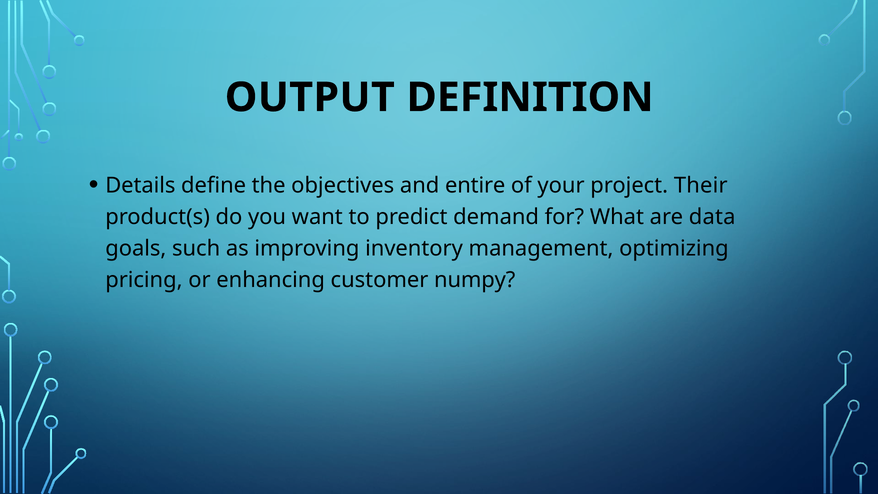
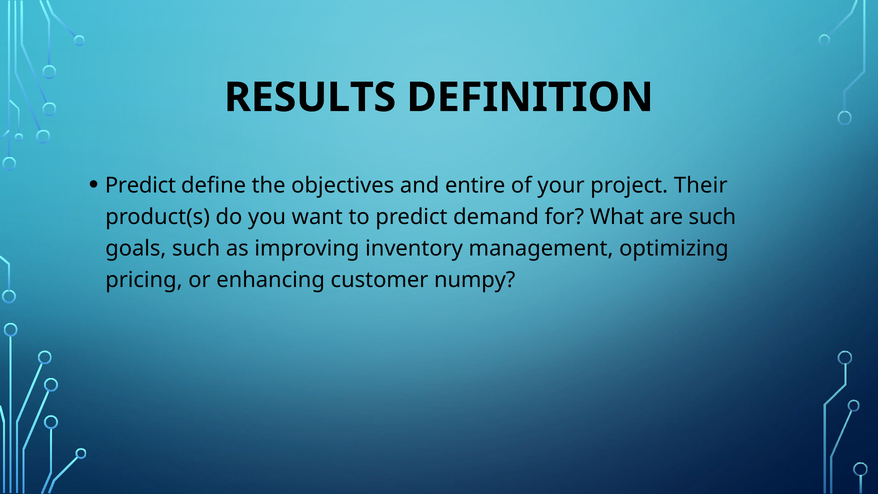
OUTPUT: OUTPUT -> RESULTS (310, 98)
Details: Details -> Predict (140, 185)
are data: data -> such (712, 217)
